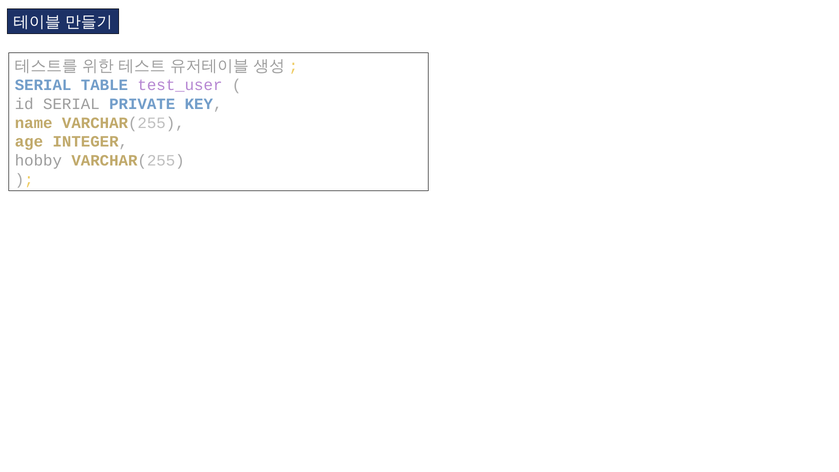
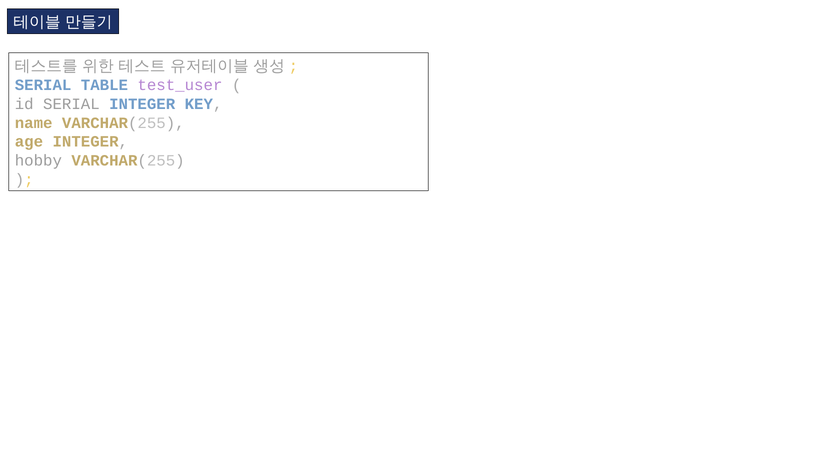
SERIAL PRIVATE: PRIVATE -> INTEGER (142, 104)
